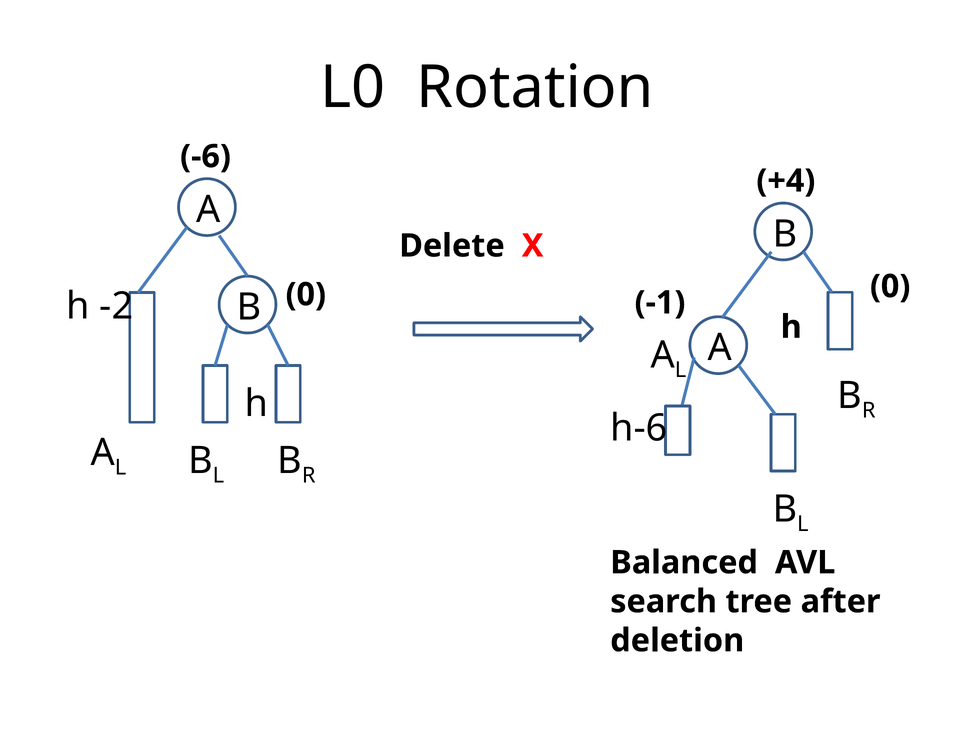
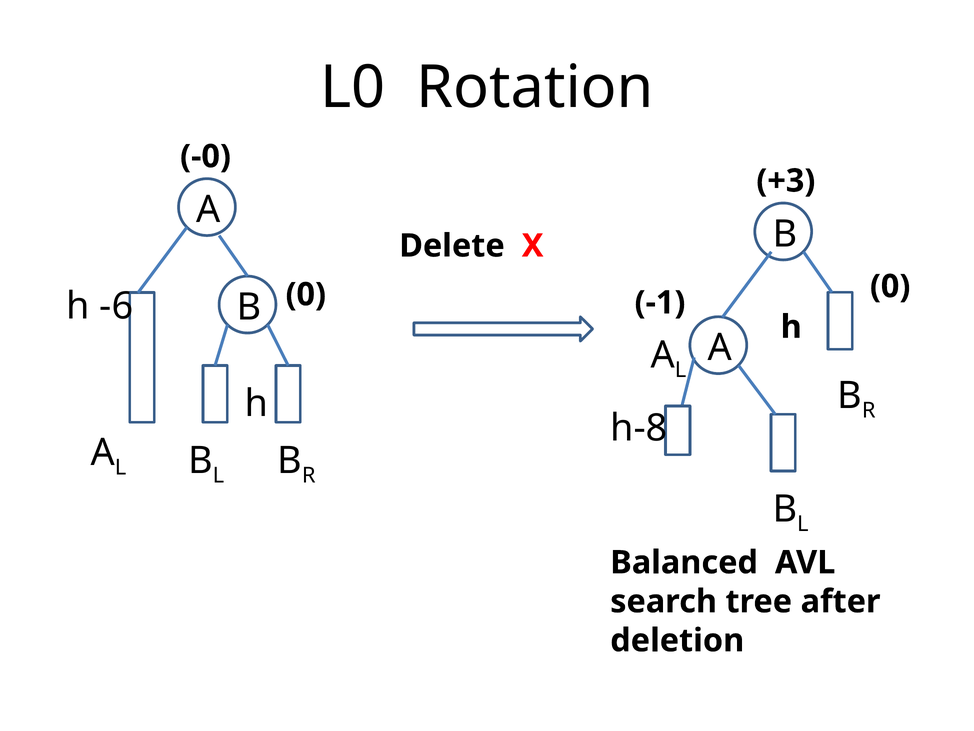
-6: -6 -> -0 (205, 156)
+4: +4 -> +3 (786, 181)
-2: -2 -> -6 (116, 306)
h-6: h-6 -> h-8 (639, 428)
